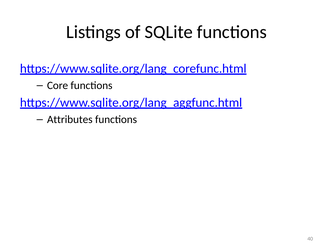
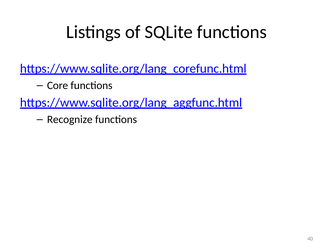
Attributes: Attributes -> Recognize (70, 119)
